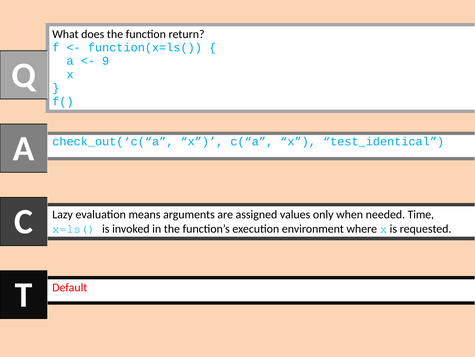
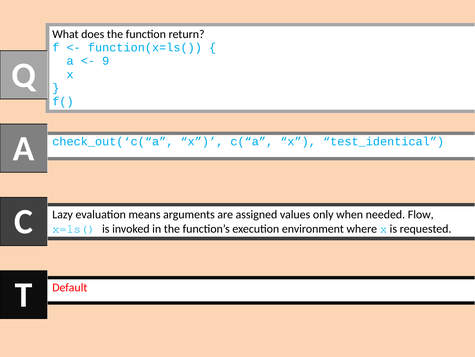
Time: Time -> Flow (421, 214)
